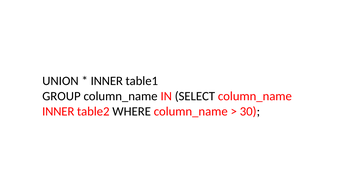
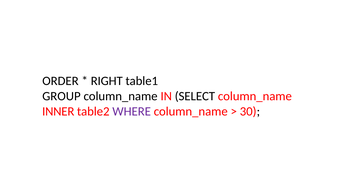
UNION: UNION -> ORDER (60, 81)
INNER: INNER -> RIGHT (107, 81)
WHERE colour: black -> purple (132, 111)
